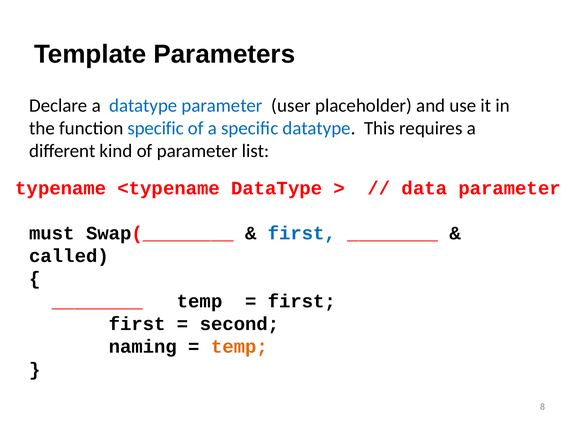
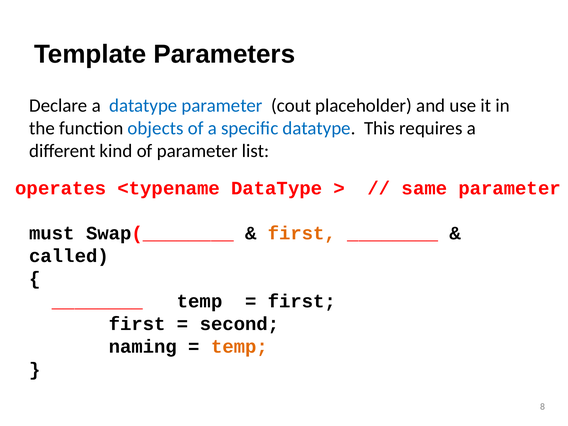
user: user -> cout (291, 105)
function specific: specific -> objects (156, 128)
typename: typename -> operates (61, 188)
data: data -> same (424, 188)
first colour: blue -> orange (302, 233)
